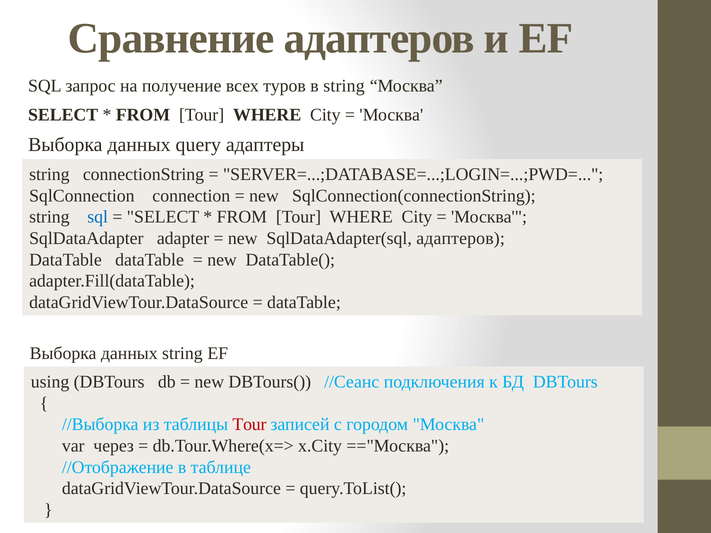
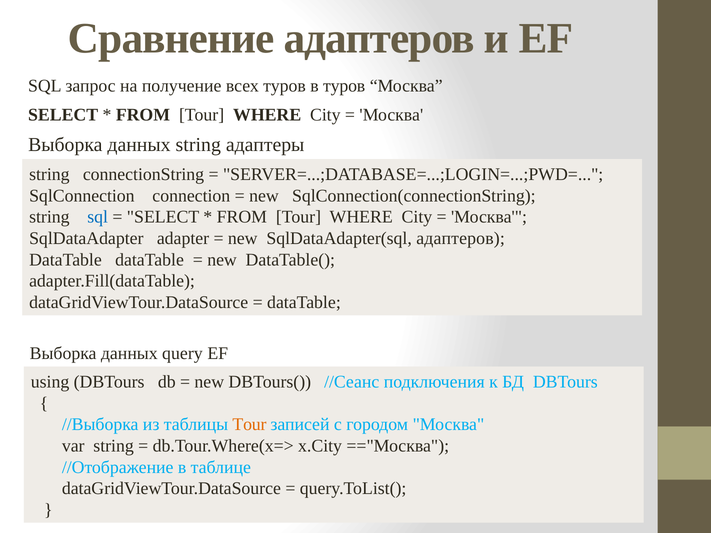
в string: string -> туров (344, 86)
данных query: query -> string (198, 145)
данных string: string -> query (182, 353)
Tour colour: red -> orange (249, 425)
var через: через -> string (114, 446)
